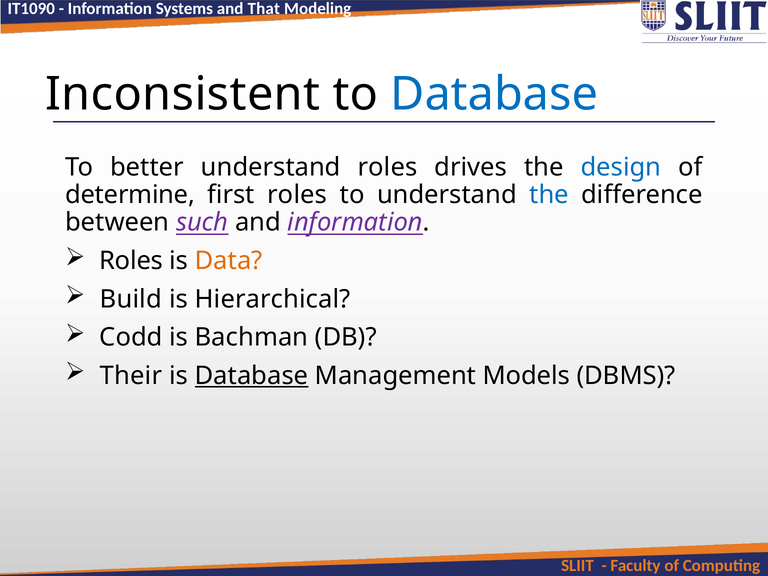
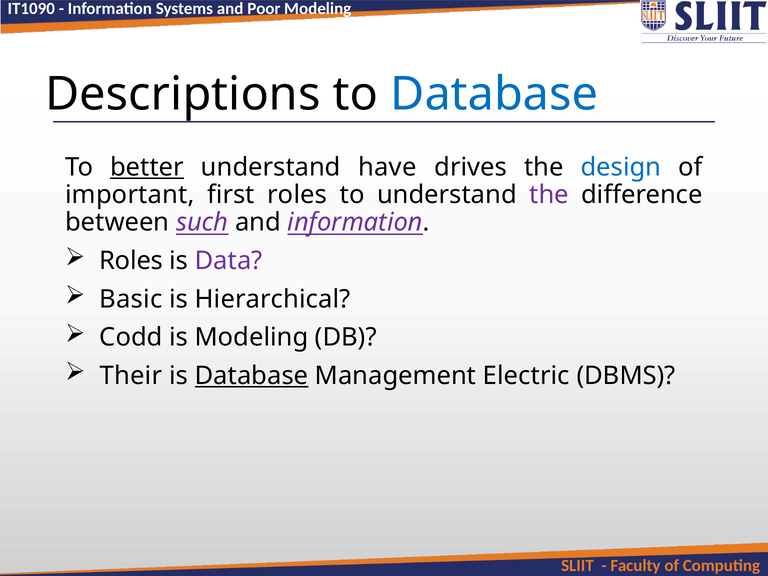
That: That -> Poor (264, 9)
Inconsistent: Inconsistent -> Descriptions (183, 95)
better underline: none -> present (147, 167)
understand roles: roles -> have (387, 167)
determine: determine -> important (130, 195)
the colour: blue -> purple (549, 195)
Data colour: orange -> purple (229, 261)
Build: Build -> Basic (131, 299)
is Bachman: Bachman -> Modeling (252, 337)
Models: Models -> Electric (526, 376)
